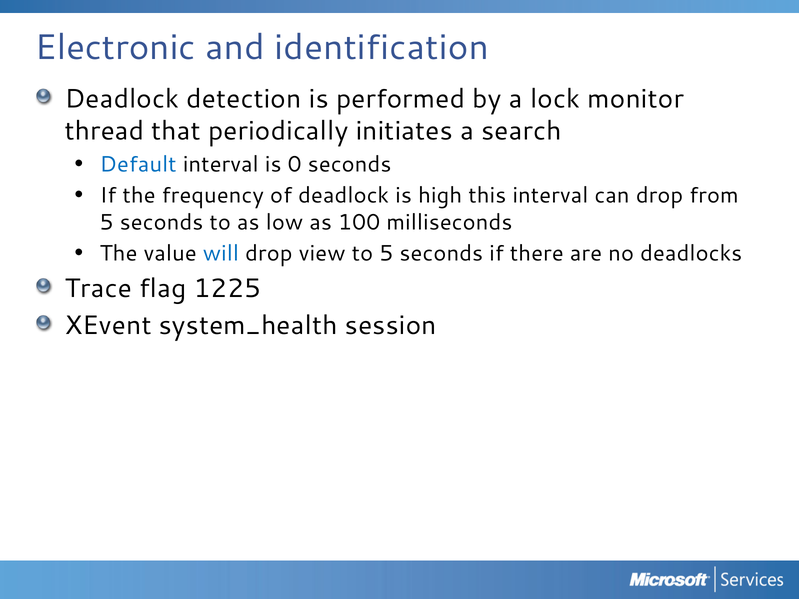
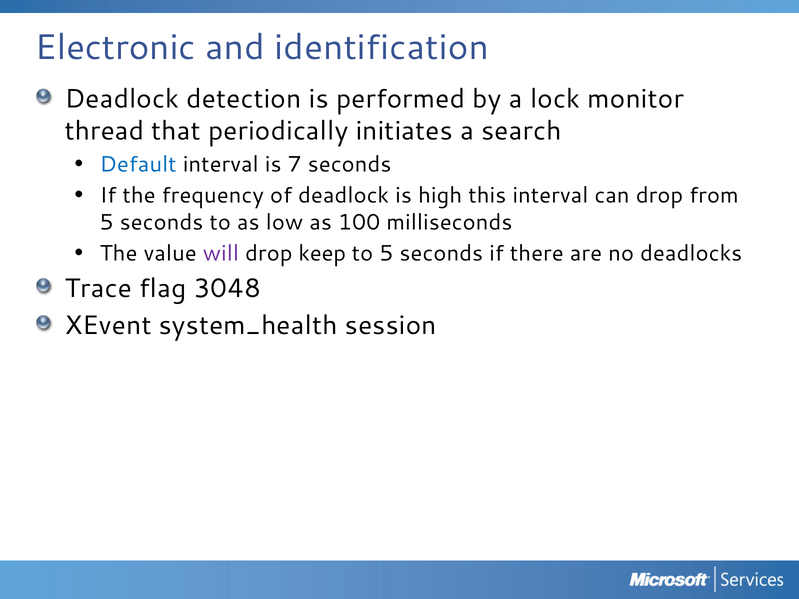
0: 0 -> 7 (295, 165)
will colour: blue -> purple (221, 253)
view: view -> keep (322, 253)
1225: 1225 -> 3048 (227, 288)
